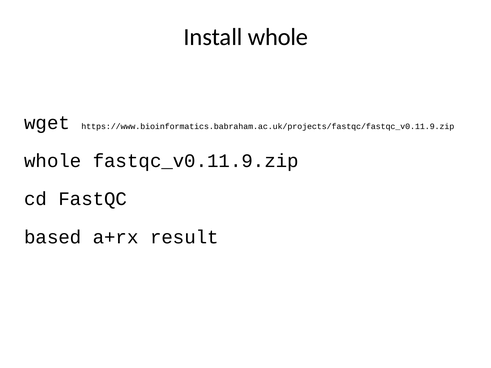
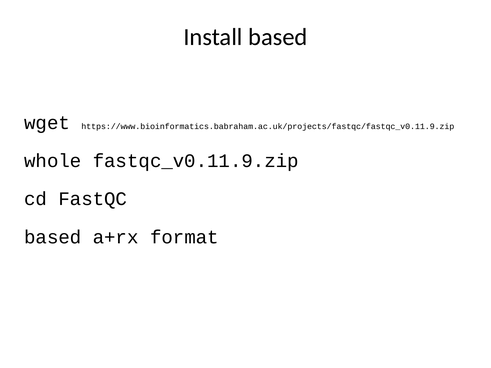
Install whole: whole -> based (278, 37)
result: result -> format (184, 237)
